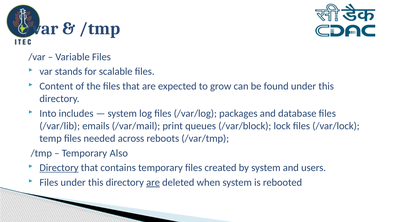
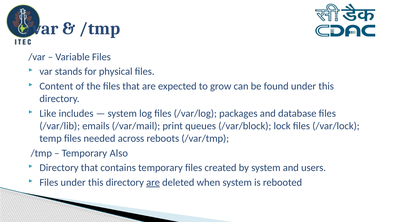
scalable: scalable -> physical (116, 72)
Into: Into -> Like (48, 114)
Directory underline: present -> none (59, 168)
